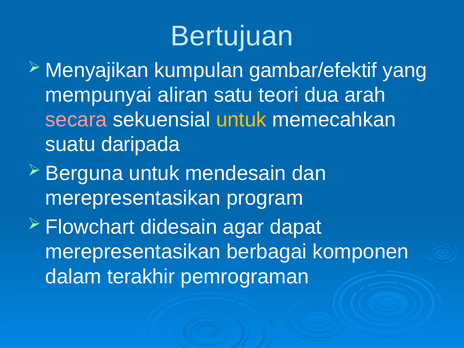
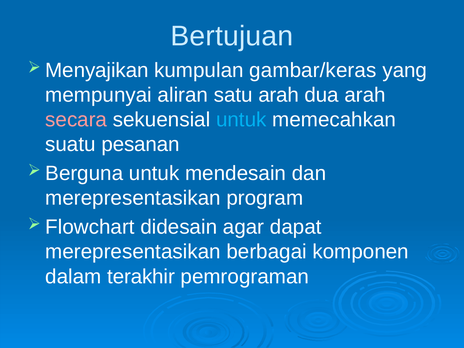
gambar/efektif: gambar/efektif -> gambar/keras (313, 70)
satu teori: teori -> arah (279, 95)
untuk colour: yellow -> light blue (241, 120)
daripada: daripada -> pesanan (140, 145)
